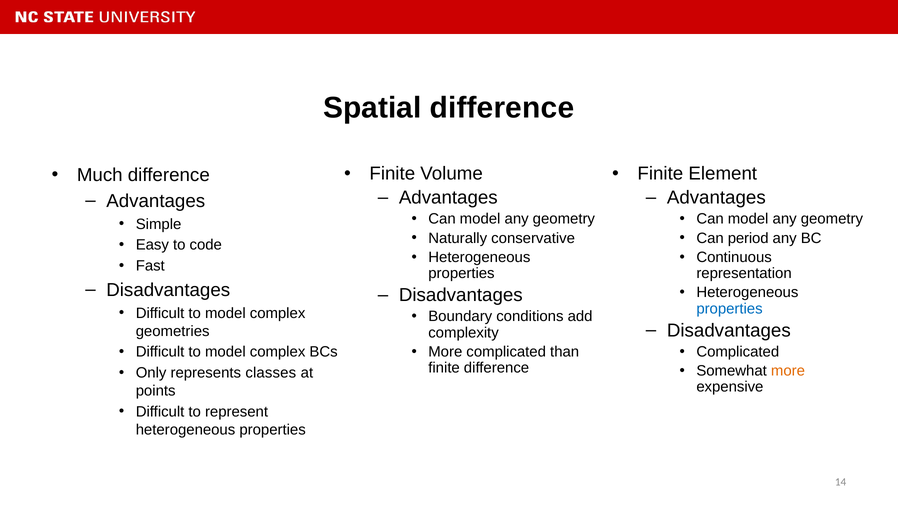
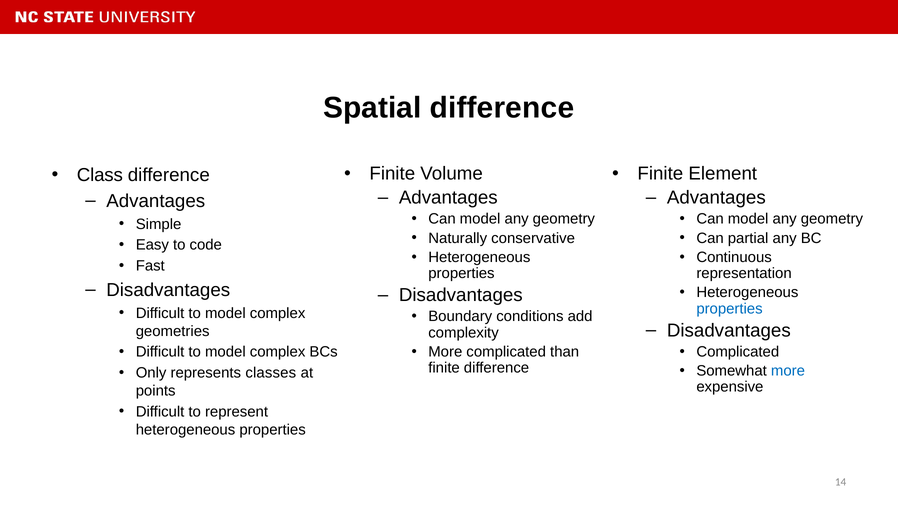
Much: Much -> Class (100, 175)
period: period -> partial (748, 238)
more colour: orange -> blue (788, 371)
